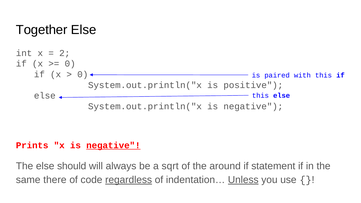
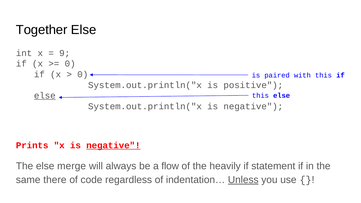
2: 2 -> 9 (65, 53)
else underline: none -> present (45, 96)
should: should -> merge (72, 166)
sqrt: sqrt -> flow (170, 166)
around: around -> heavily (225, 166)
regardless underline: present -> none (129, 180)
